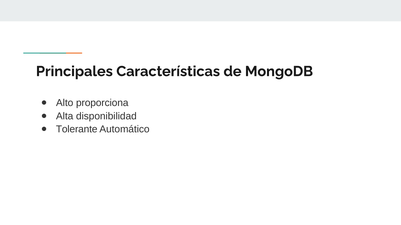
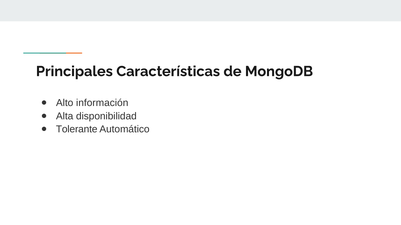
proporciona: proporciona -> información (102, 103)
